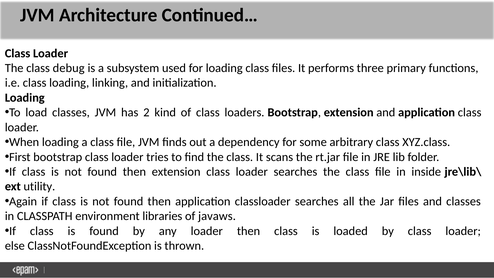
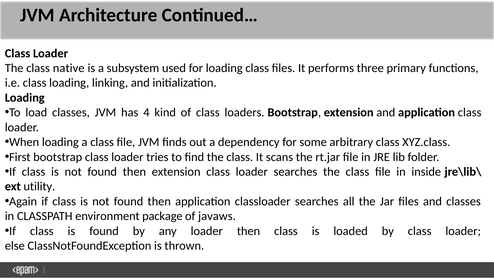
debug: debug -> native (69, 68)
2: 2 -> 4 (146, 113)
libraries: libraries -> package (162, 216)
